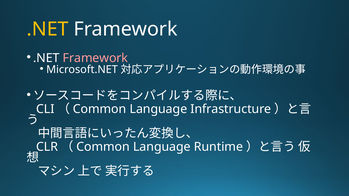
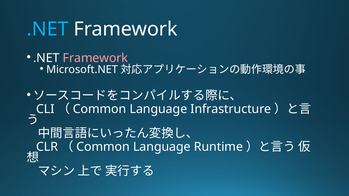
.NET colour: yellow -> light blue (48, 29)
